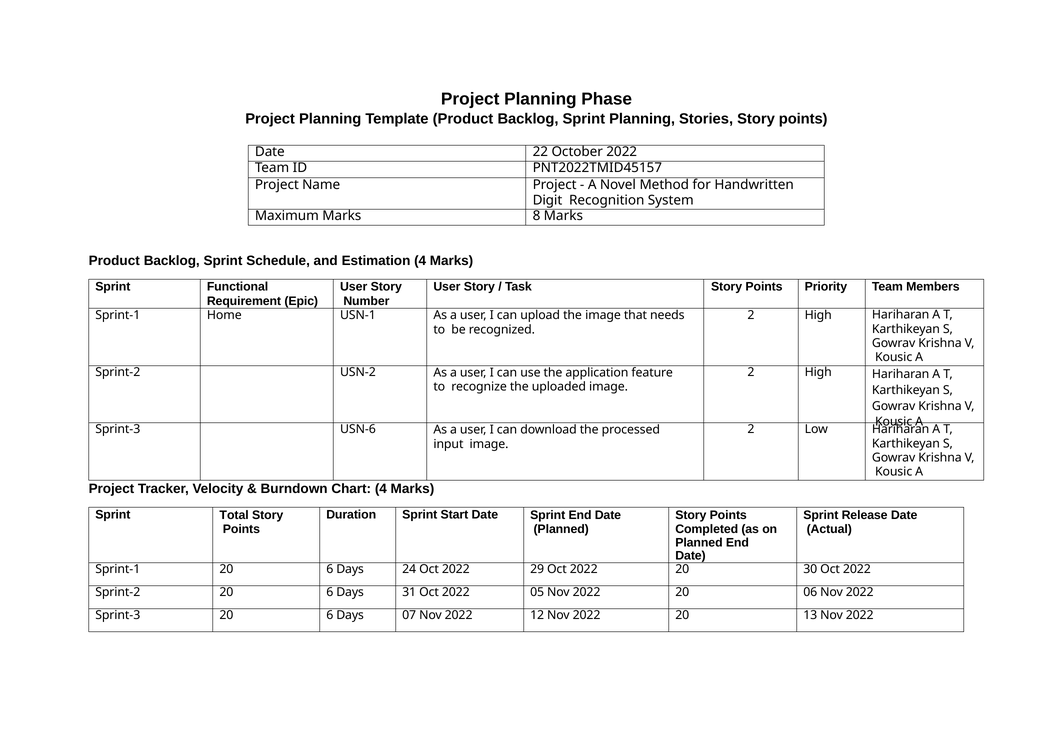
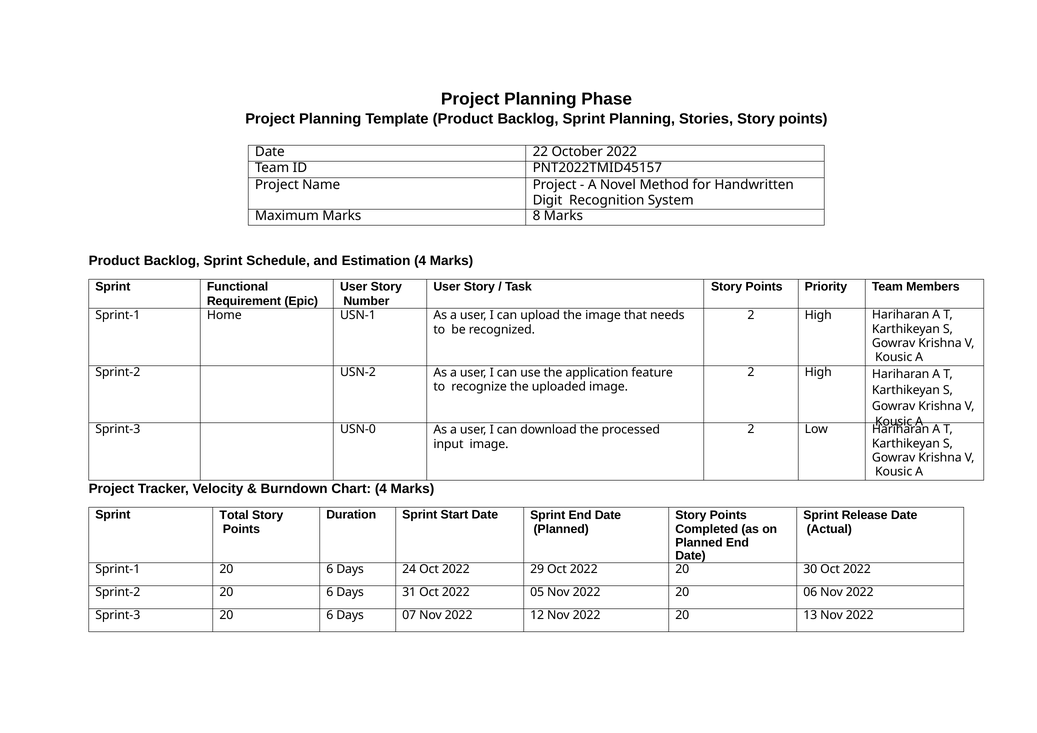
USN-6: USN-6 -> USN-0 (358, 430)
